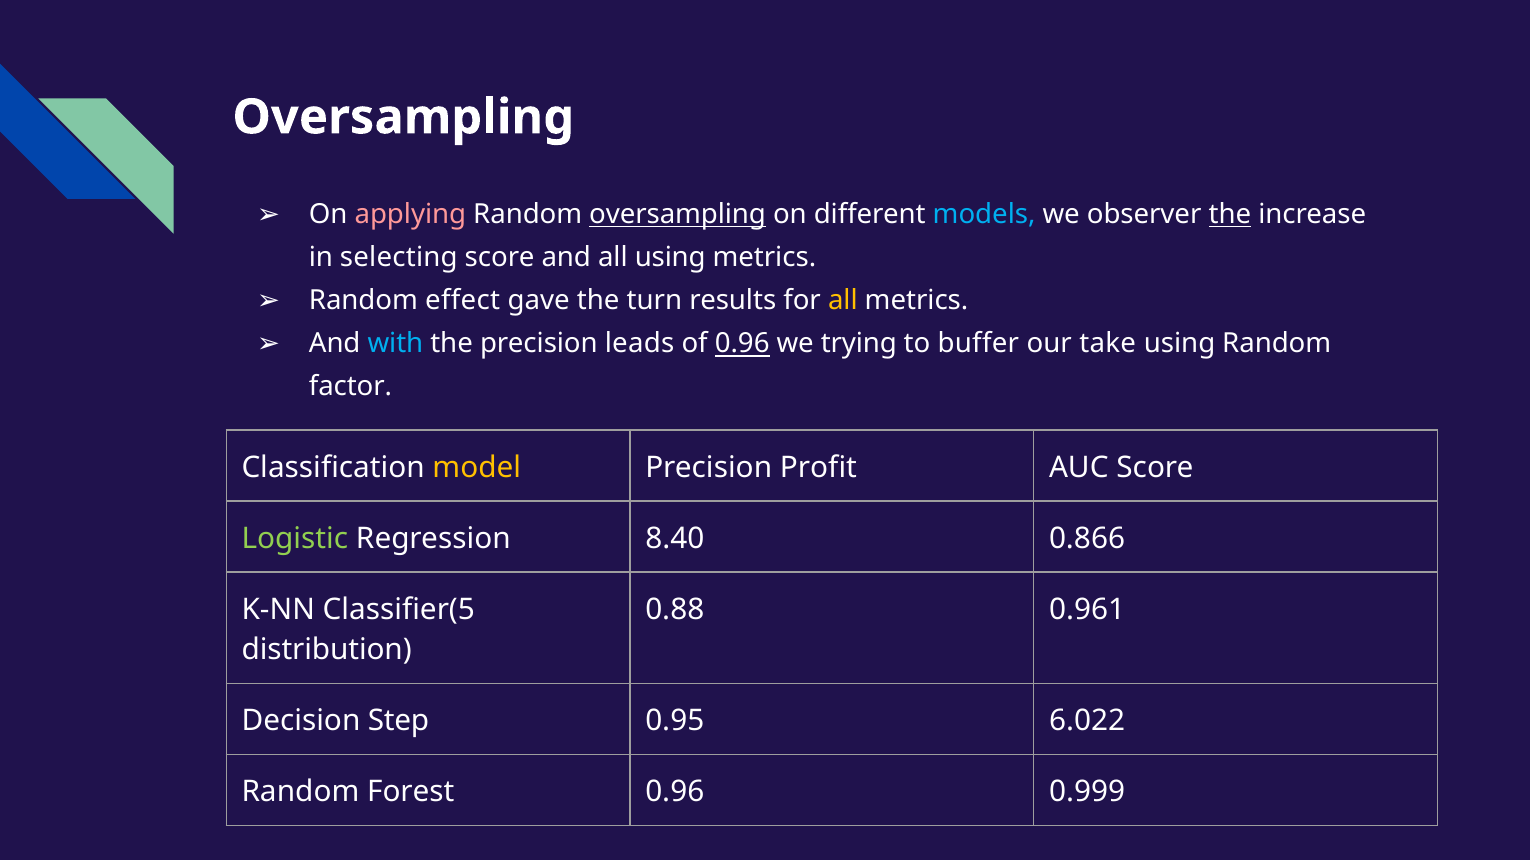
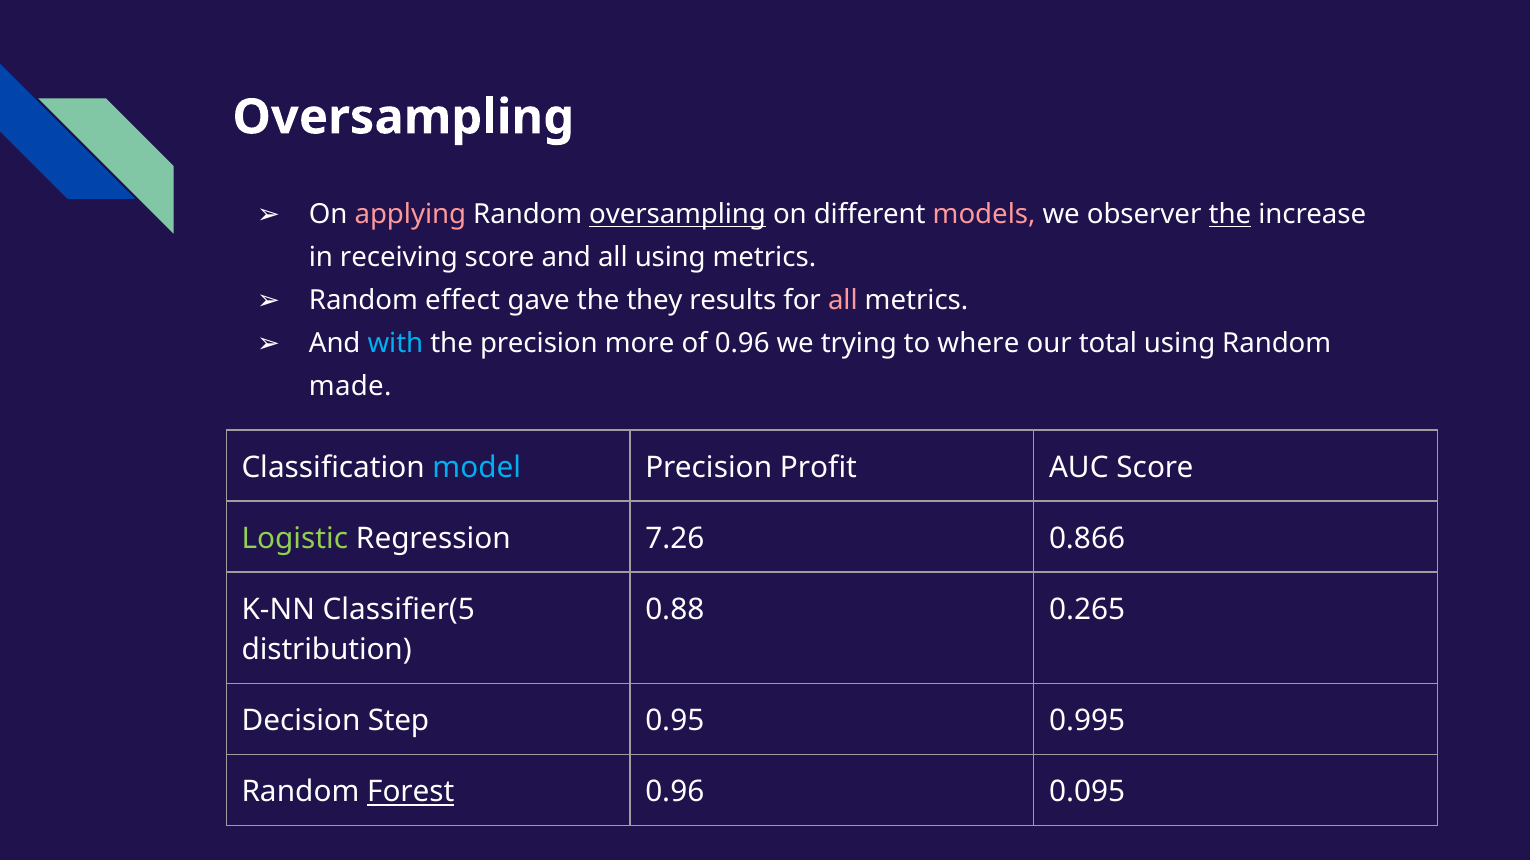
models colour: light blue -> pink (984, 215)
selecting: selecting -> receiving (399, 258)
turn: turn -> they (655, 301)
all colour: yellow -> pink (843, 301)
leads: leads -> more (640, 344)
0.96 underline: present -> none (742, 344)
buffer: buffer -> where (978, 344)
take: take -> total (1108, 344)
factor: factor -> made (350, 387)
model colour: yellow -> light blue (477, 468)
8.40: 8.40 -> 7.26 (675, 539)
0.961: 0.961 -> 0.265 (1087, 610)
6.022: 6.022 -> 0.995 (1087, 721)
Forest underline: none -> present (411, 792)
0.999: 0.999 -> 0.095 (1087, 792)
